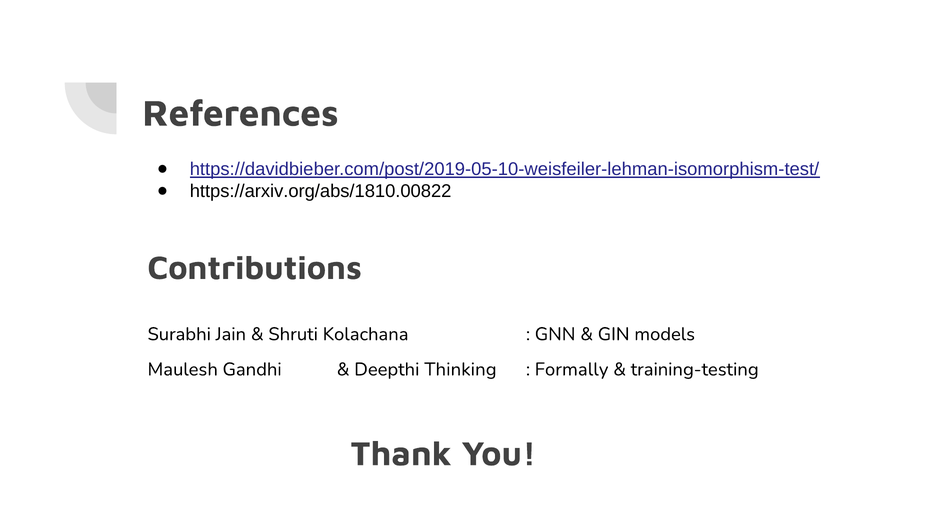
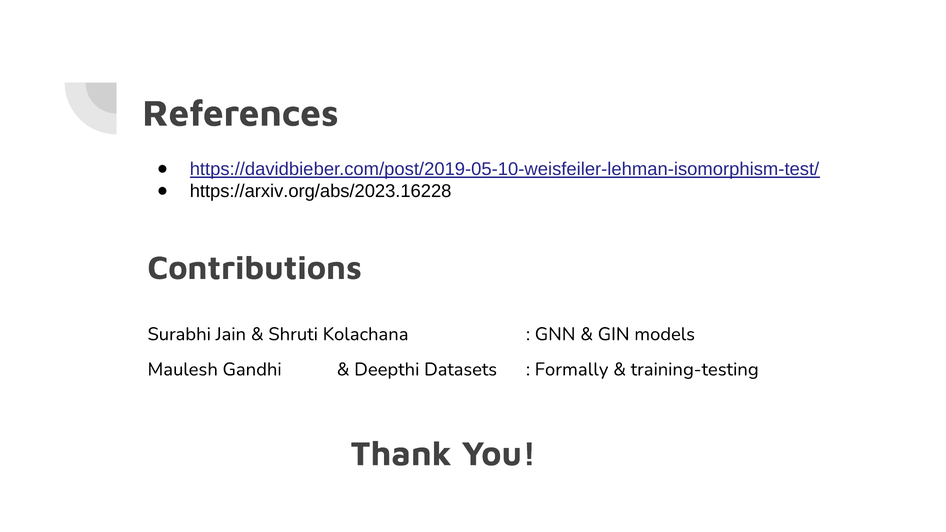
https://arxiv.org/abs/1810.00822: https://arxiv.org/abs/1810.00822 -> https://arxiv.org/abs/2023.16228 (321, 191)
Thinking: Thinking -> Datasets (461, 369)
